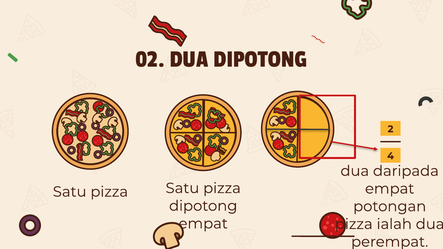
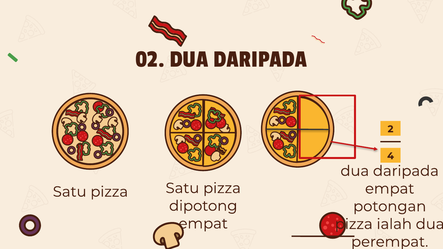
02 DUA DIPOTONG: DIPOTONG -> DARIPADA (260, 59)
